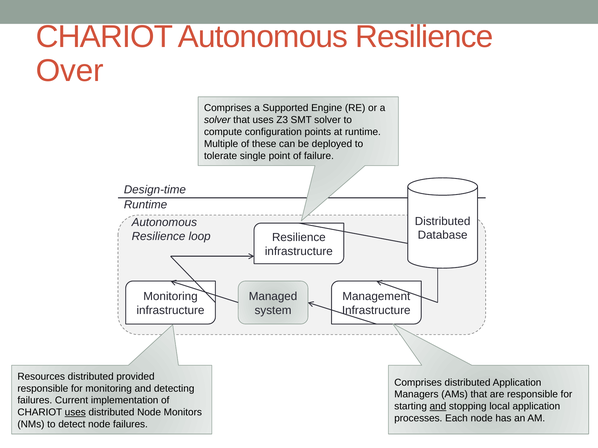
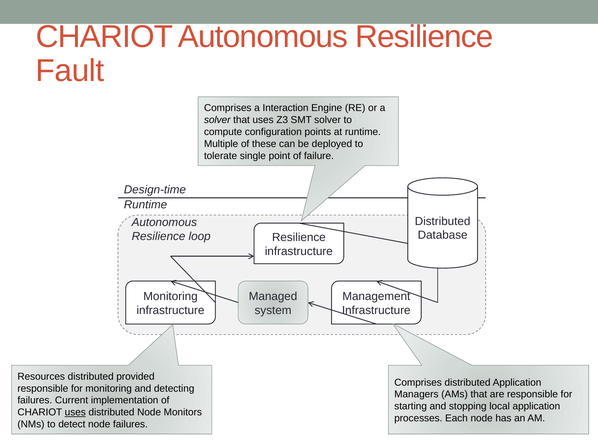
Over: Over -> Fault (70, 71)
Supported: Supported -> Interaction (286, 108)
and underline: present -> none (438, 407)
